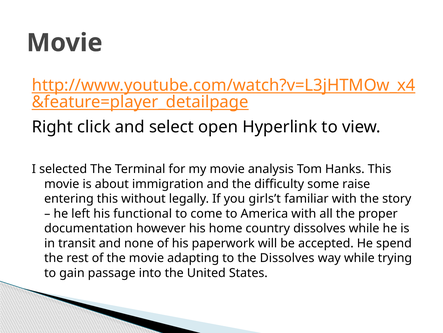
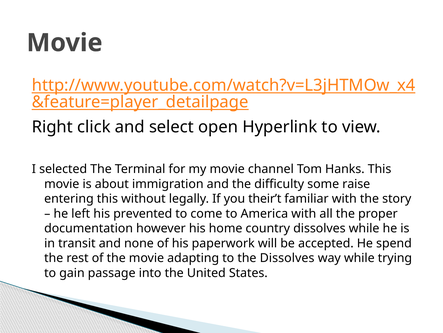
analysis: analysis -> channel (271, 169)
girls’t: girls’t -> their’t (265, 198)
functional: functional -> prevented (143, 213)
